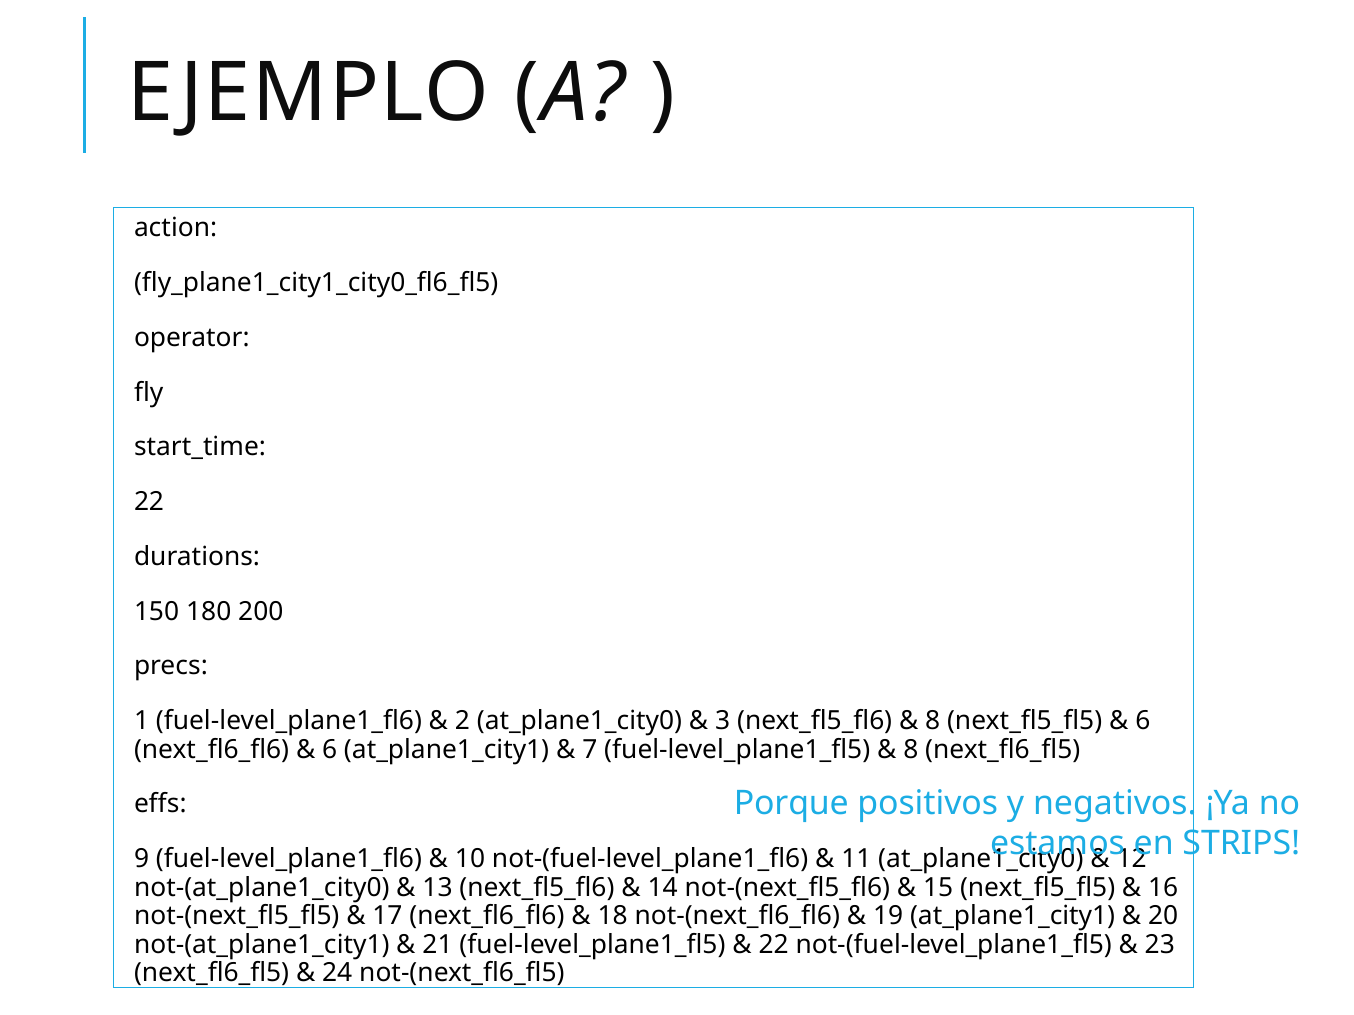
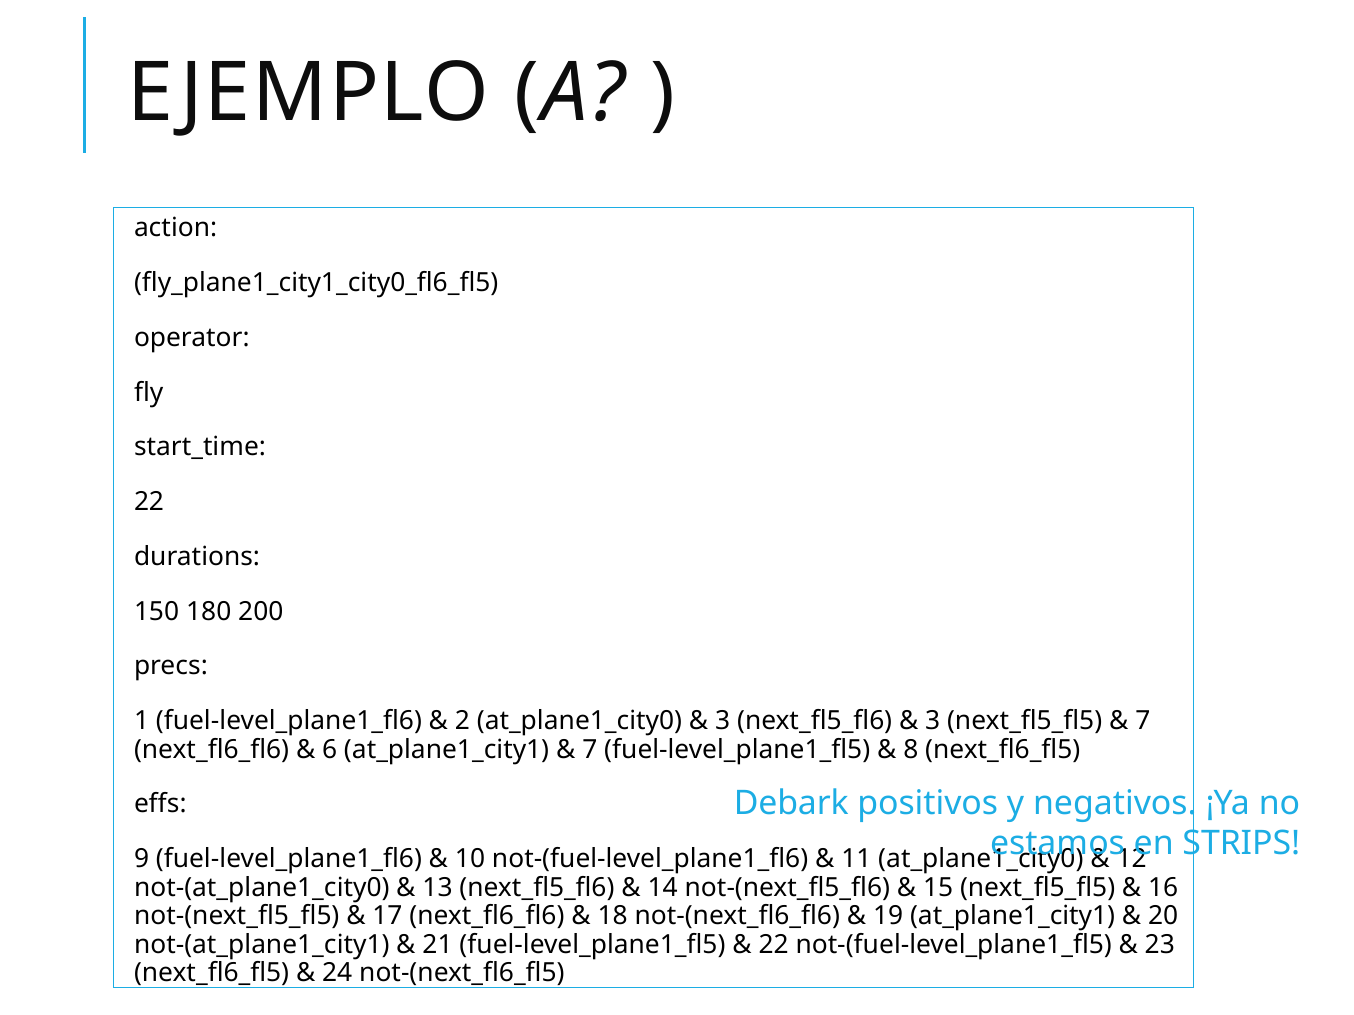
8: 8 -> 3 (933, 721)
6: 6 -> 7 (1143, 721)
Porque: Porque -> Debark (791, 804)
